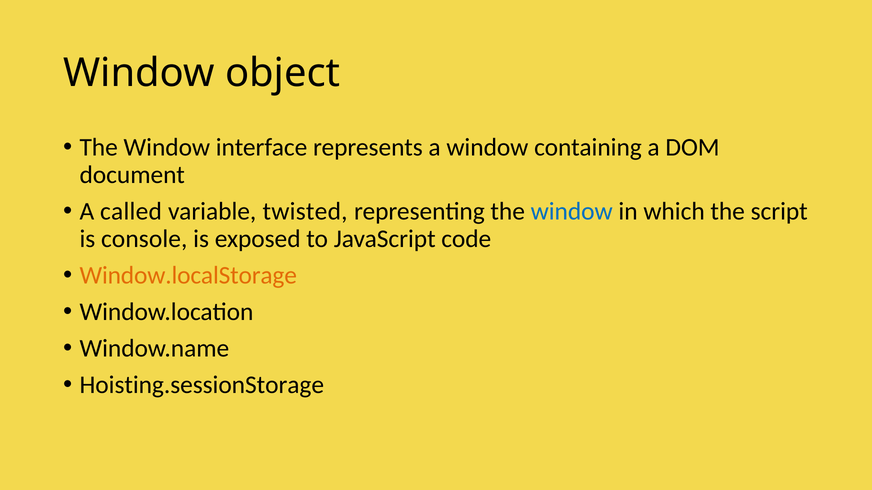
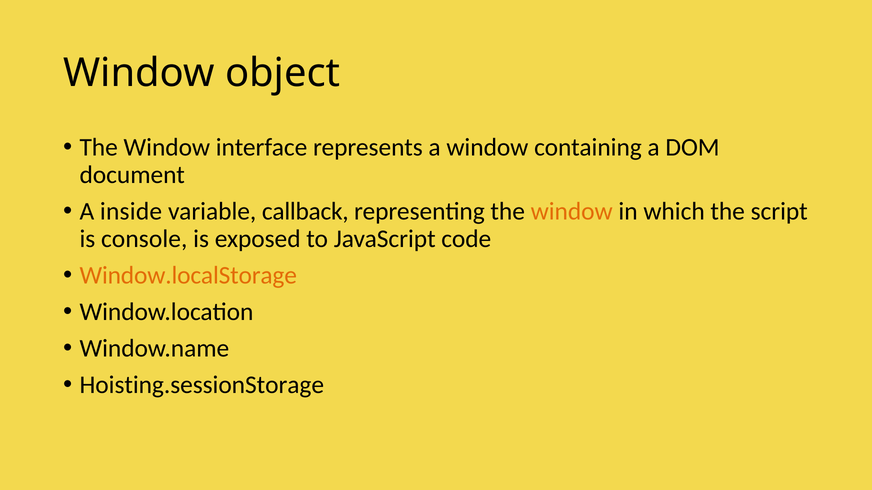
called: called -> inside (131, 211)
twisted: twisted -> callback (305, 211)
window colour: blue -> orange (572, 211)
